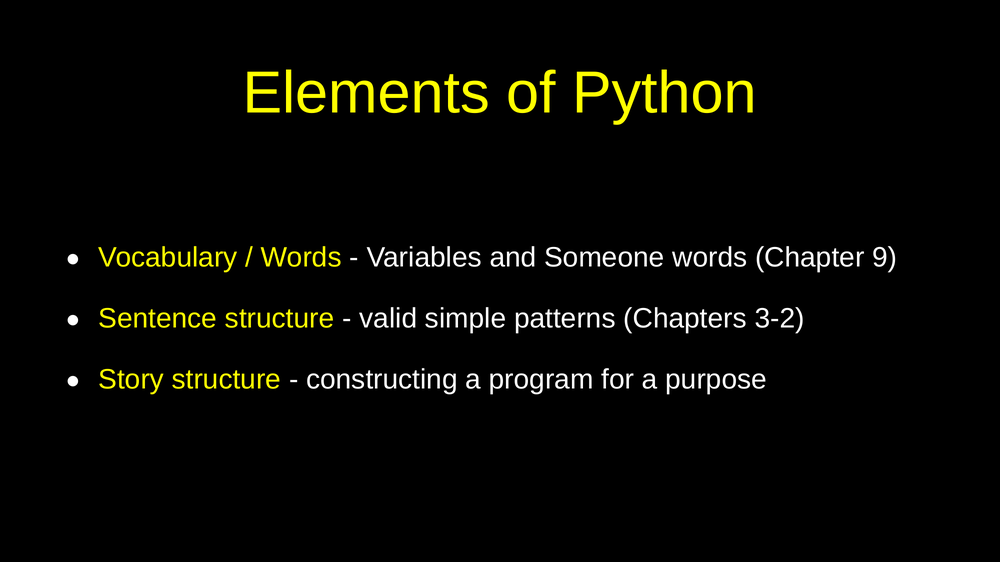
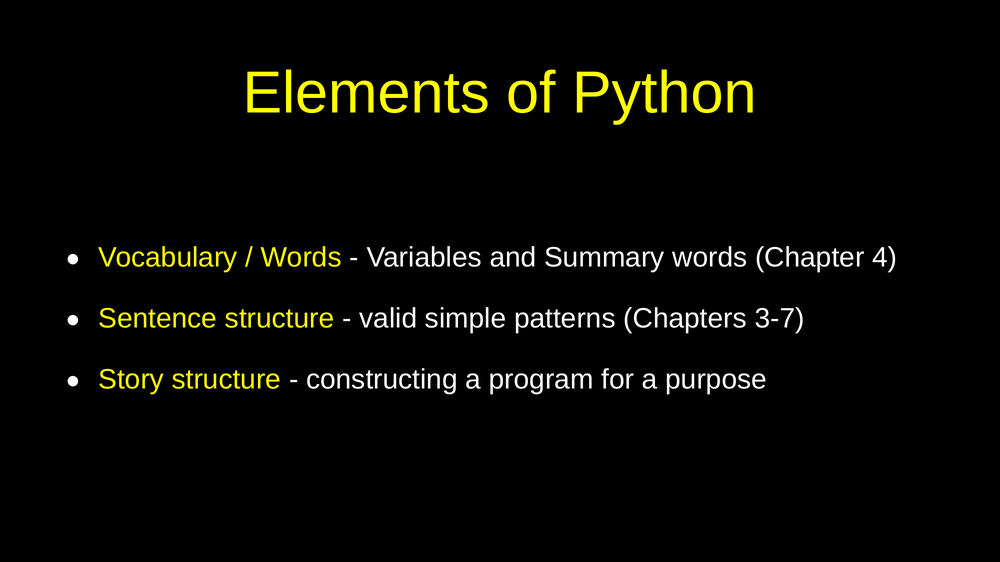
Someone: Someone -> Summary (604, 258)
9: 9 -> 4 (885, 258)
3-2: 3-2 -> 3-7 (780, 319)
